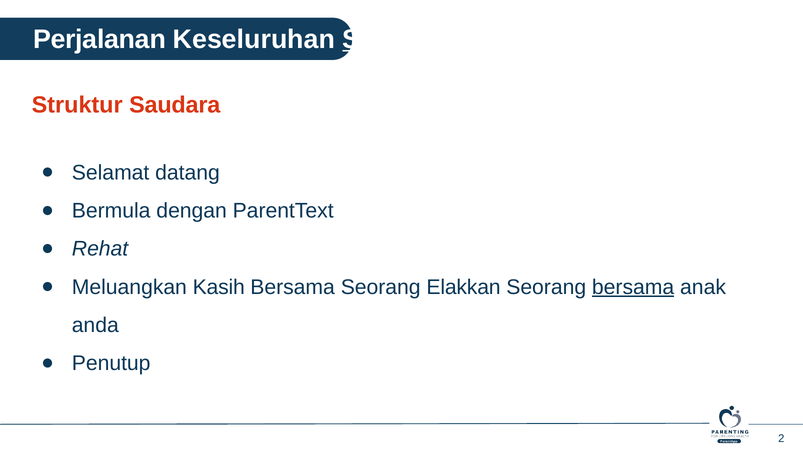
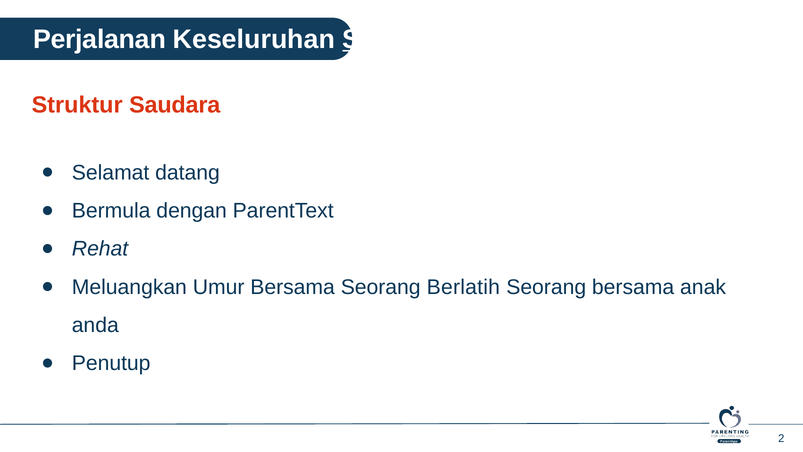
Kasih: Kasih -> Umur (219, 287)
Elakkan: Elakkan -> Berlatih (463, 287)
bersama underline: present -> none (633, 287)
